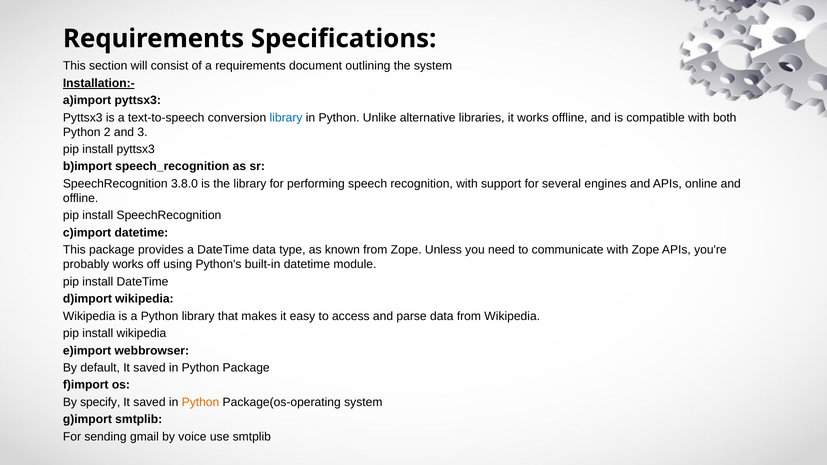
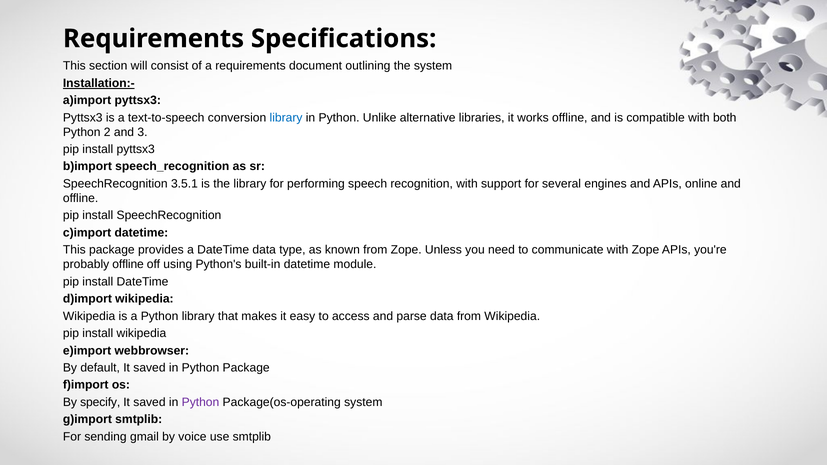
3.8.0: 3.8.0 -> 3.5.1 (184, 184)
probably works: works -> offline (128, 264)
Python colour: orange -> purple (201, 402)
